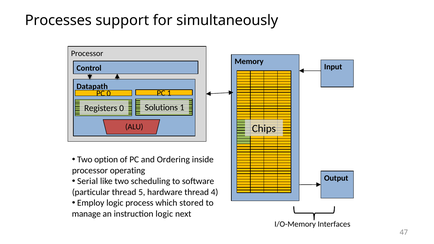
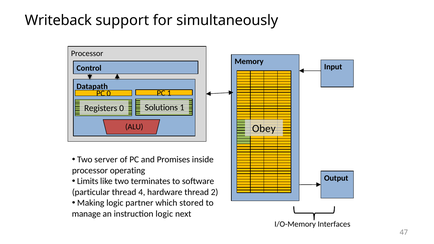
Processes: Processes -> Writeback (58, 20)
Chips: Chips -> Obey (264, 128)
option: option -> server (106, 160)
Ordering: Ordering -> Promises (173, 160)
Serial: Serial -> Limits (88, 181)
scheduling: scheduling -> terminates (151, 181)
5: 5 -> 4 (142, 192)
4: 4 -> 2 (215, 192)
Employ: Employ -> Making (91, 203)
process: process -> partner (139, 203)
